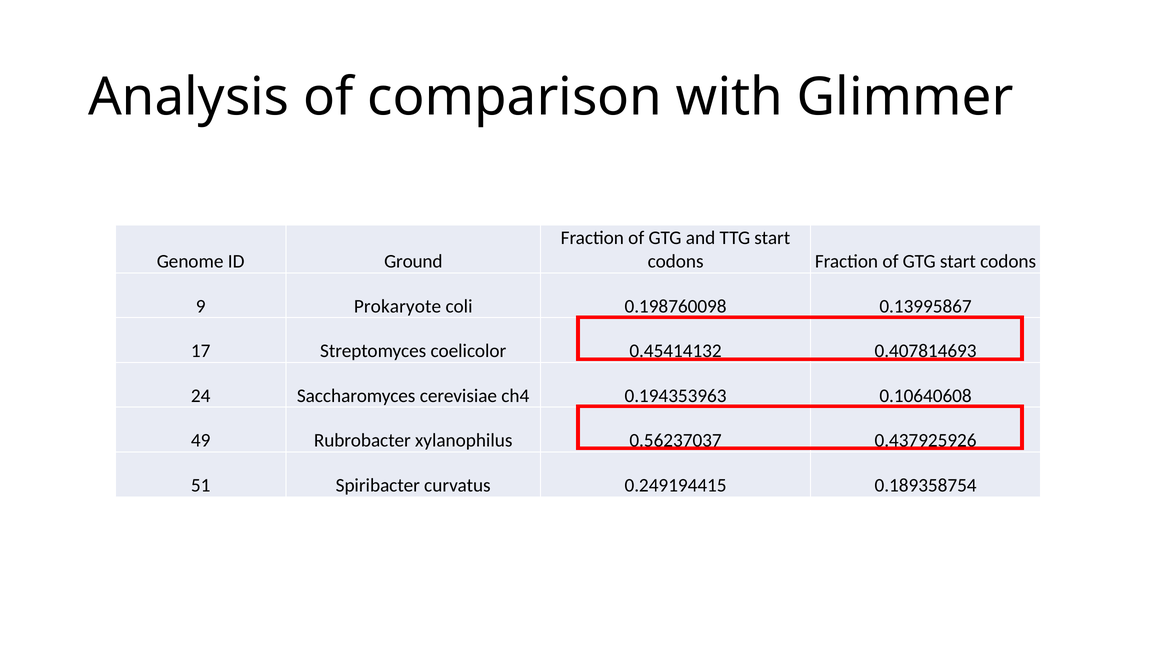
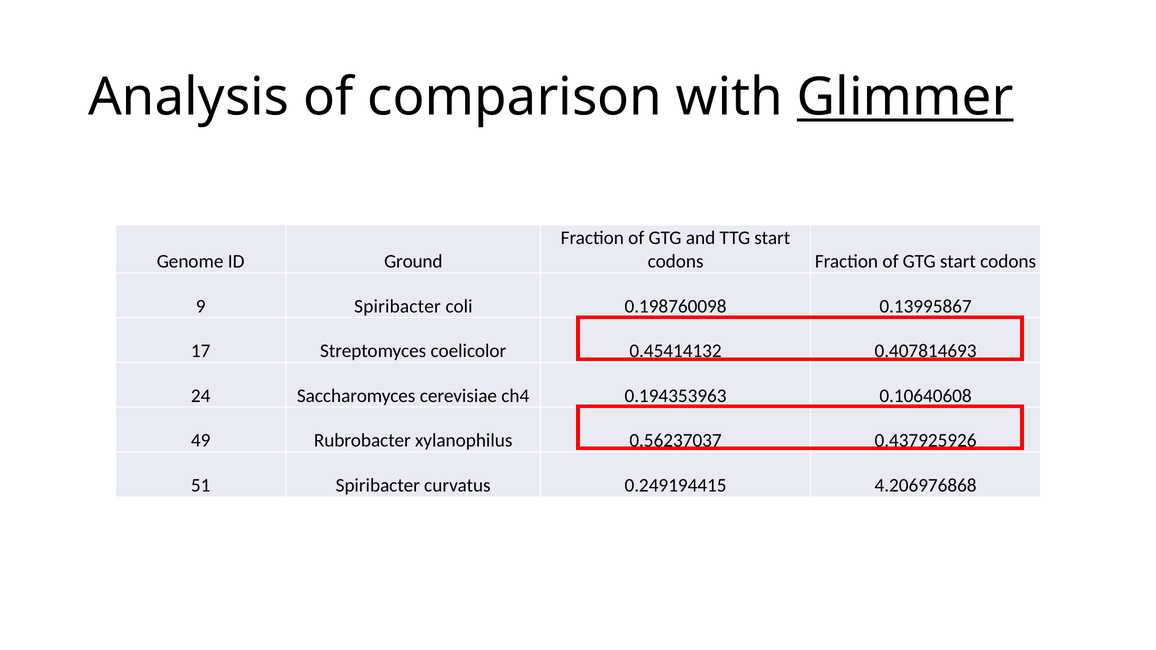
Glimmer underline: none -> present (905, 97)
9 Prokaryote: Prokaryote -> Spiribacter (397, 306)
0.189358754: 0.189358754 -> 4.206976868 (926, 485)
